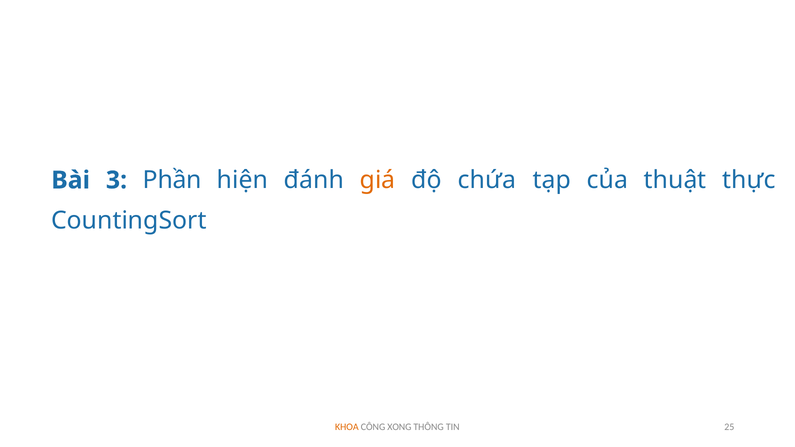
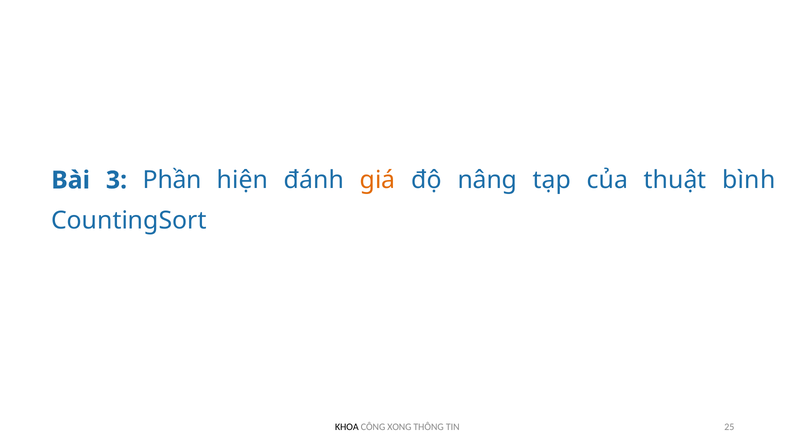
chứa: chứa -> nâng (487, 180)
thực: thực -> bình (749, 180)
KHOA colour: orange -> black (347, 427)
